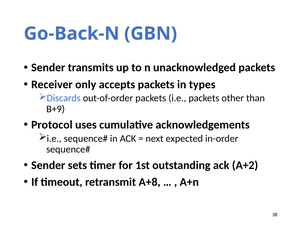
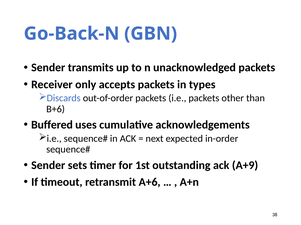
B+9: B+9 -> B+6 (56, 109)
Protocol: Protocol -> Buffered (52, 125)
A+2: A+2 -> A+9 (245, 166)
A+8: A+8 -> A+6 (150, 183)
